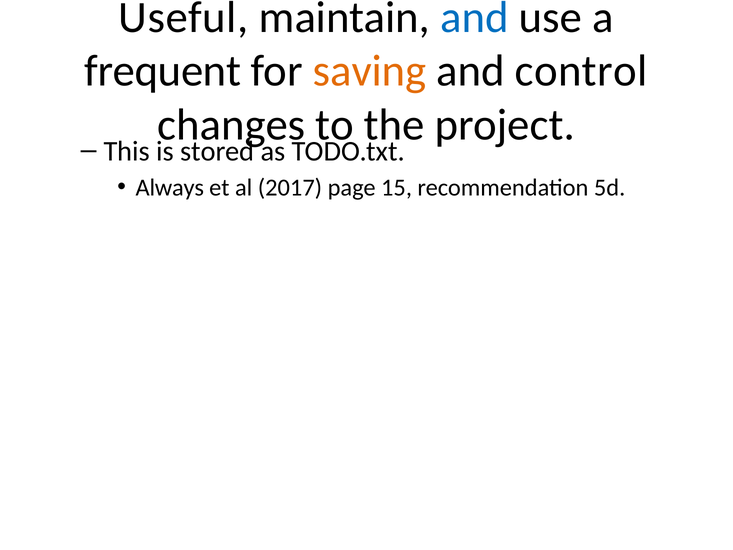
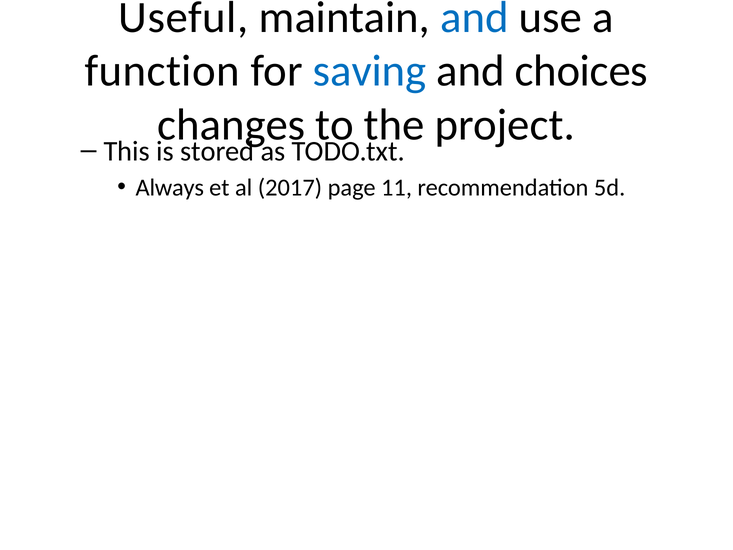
frequent: frequent -> function (162, 71)
saving colour: orange -> blue (370, 71)
control: control -> choices (581, 71)
15: 15 -> 11 (397, 187)
